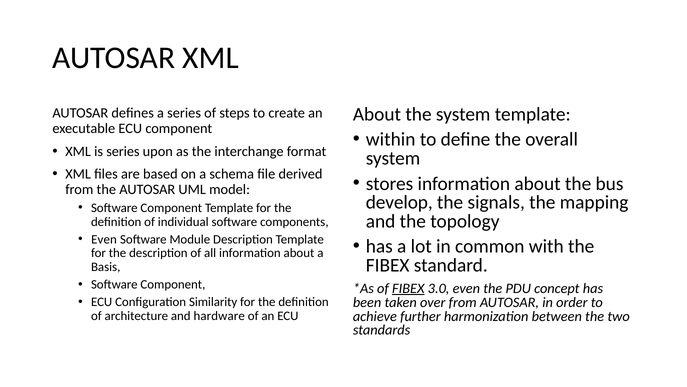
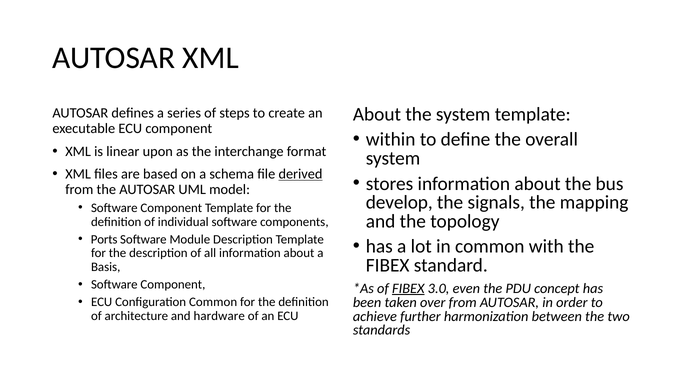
is series: series -> linear (123, 151)
derived underline: none -> present (300, 174)
Even: Even -> Ports (104, 239)
Configuration Similarity: Similarity -> Common (213, 302)
